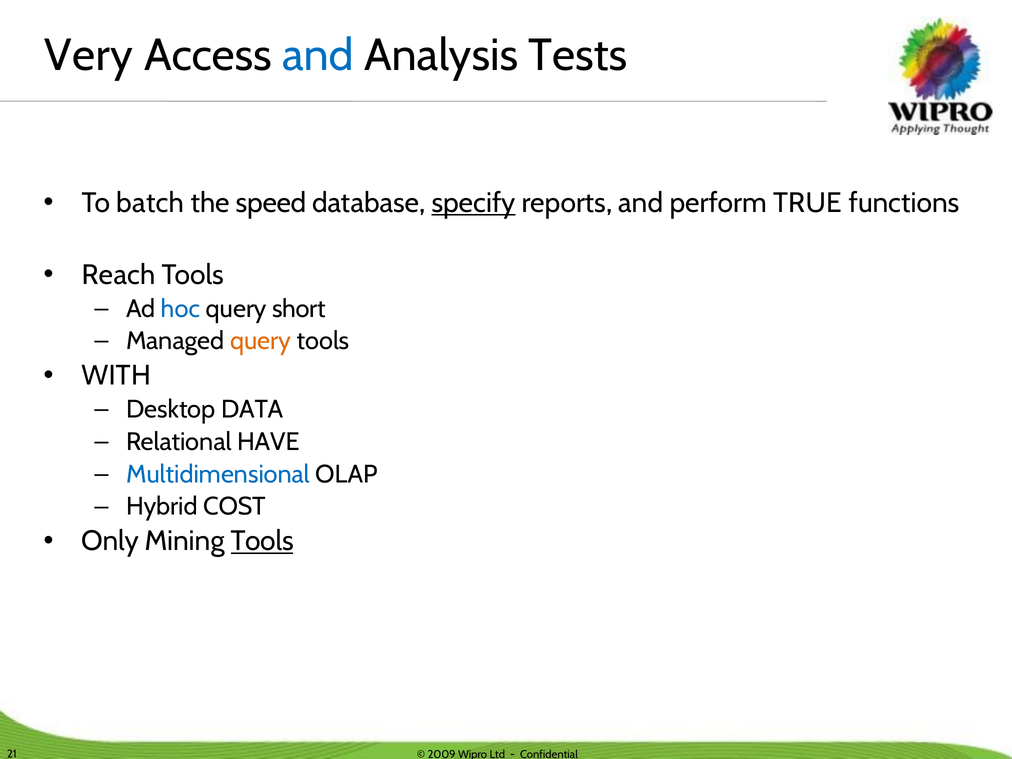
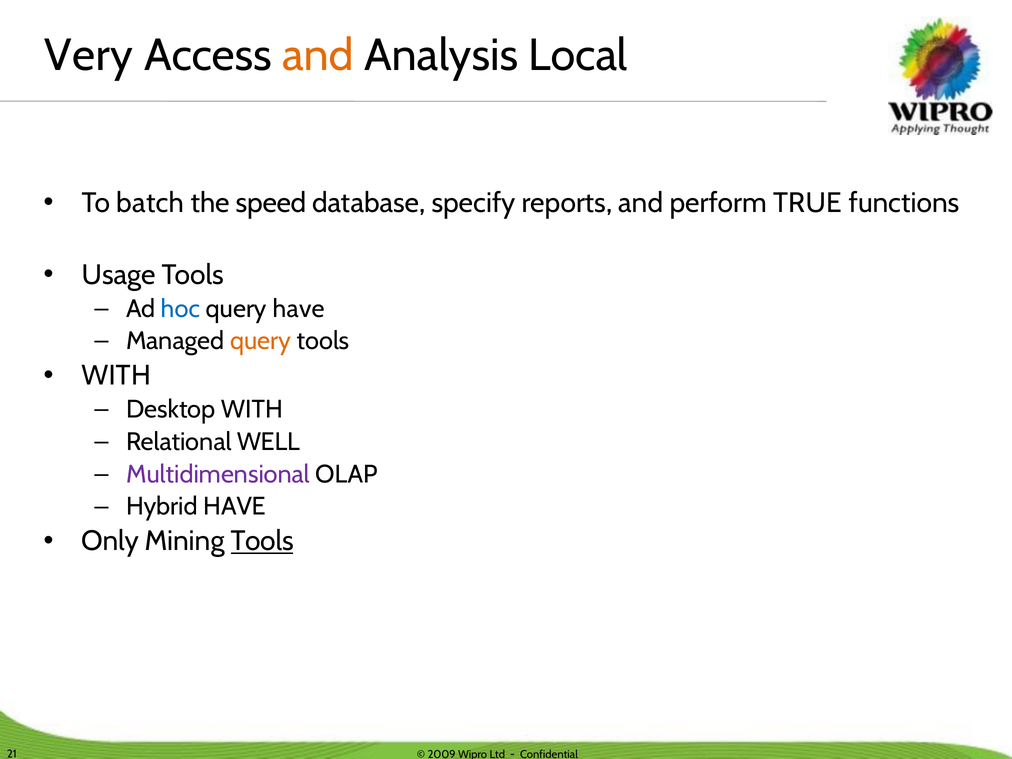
and colour: blue -> orange (318, 56)
Tests: Tests -> Local (578, 56)
specify underline: present -> none (474, 203)
Reach: Reach -> Usage (119, 275)
query short: short -> have (299, 309)
Desktop DATA: DATA -> WITH (252, 409)
HAVE: HAVE -> WELL (269, 442)
Multidimensional colour: blue -> purple (218, 474)
Hybrid COST: COST -> HAVE (235, 507)
